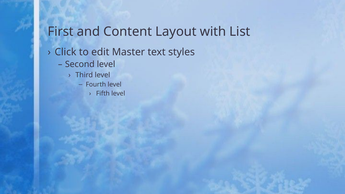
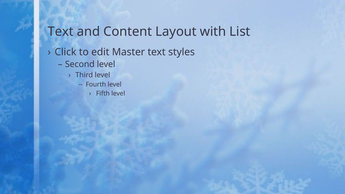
First: First -> Text (61, 32)
